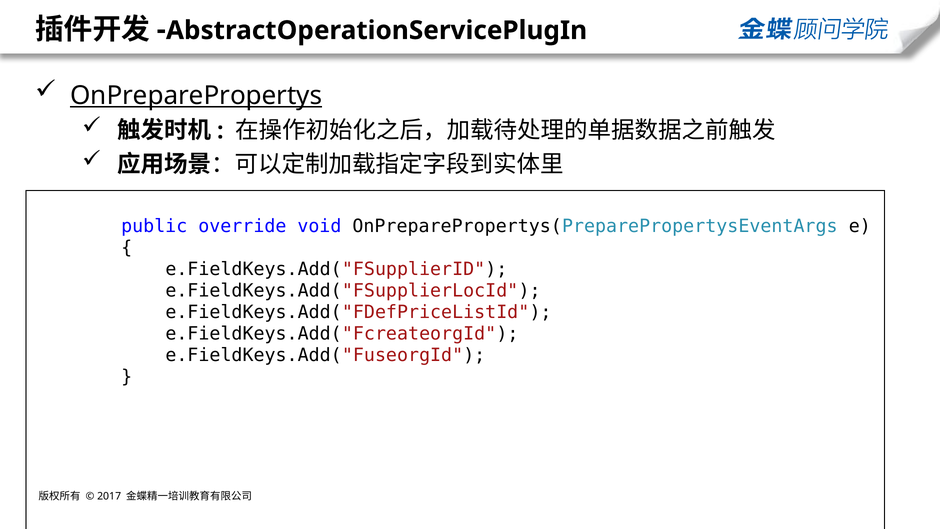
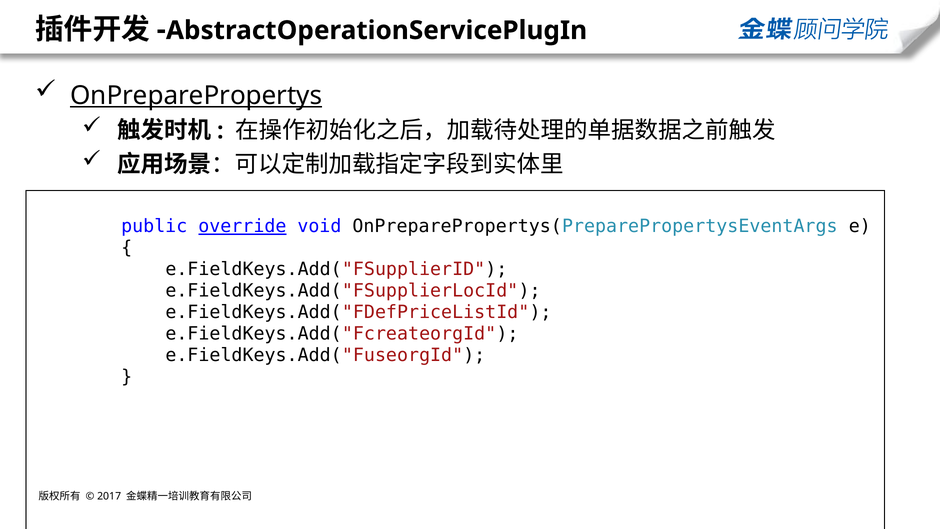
override underline: none -> present (242, 226)
